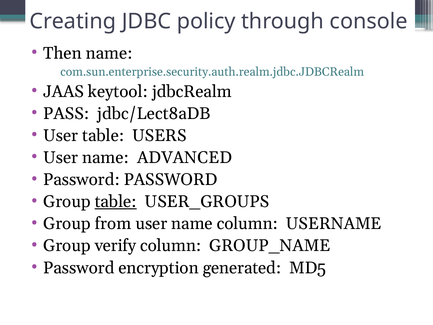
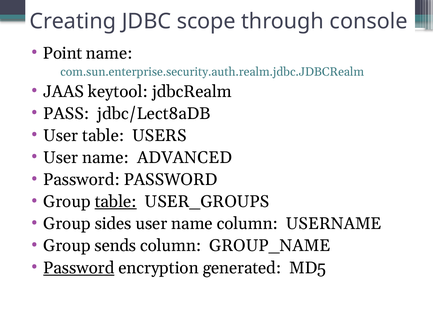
policy: policy -> scope (206, 21)
Then: Then -> Point (63, 53)
from: from -> sides (113, 224)
verify: verify -> sends (115, 246)
Password underline: none -> present (79, 268)
